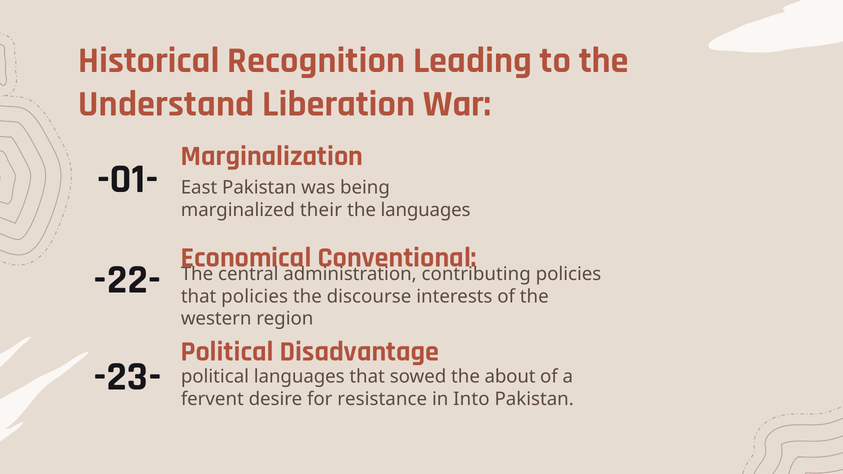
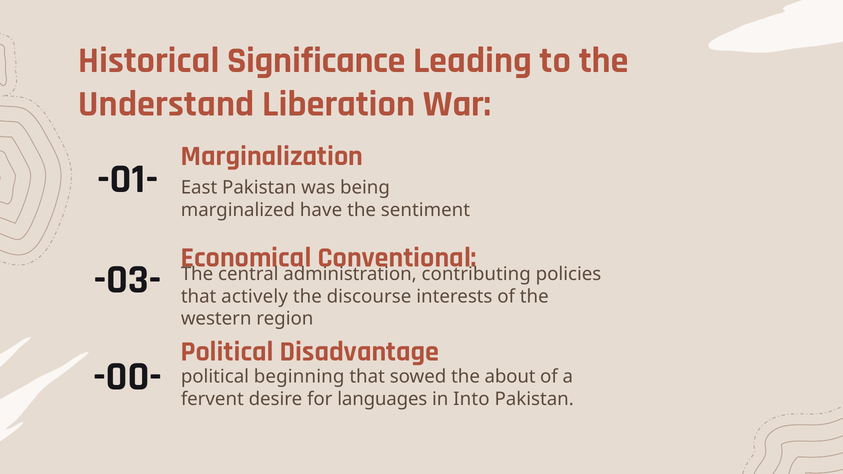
Recognition: Recognition -> Significance (316, 60)
their: their -> have (321, 210)
the languages: languages -> sentiment (425, 210)
-22-: -22- -> -03- (128, 279)
that policies: policies -> actively (255, 296)
-23-: -23- -> -00- (128, 376)
political languages: languages -> beginning (299, 377)
resistance: resistance -> languages (382, 399)
